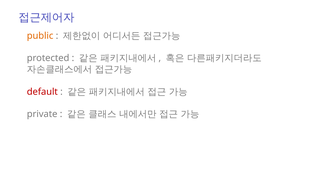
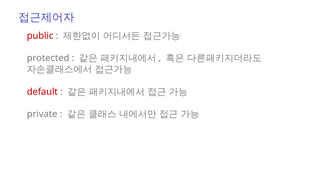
public colour: orange -> red (40, 36)
